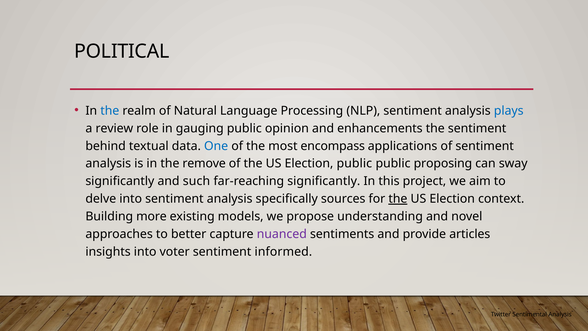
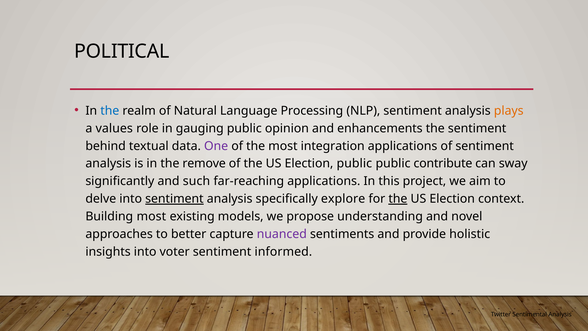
plays colour: blue -> orange (509, 111)
review: review -> values (114, 128)
One colour: blue -> purple (216, 146)
encompass: encompass -> integration (333, 146)
proposing: proposing -> contribute (443, 163)
far-reaching significantly: significantly -> applications (324, 181)
sentiment underline: none -> present (174, 199)
sources: sources -> explore (343, 199)
Building more: more -> most (151, 216)
articles: articles -> holistic (470, 234)
